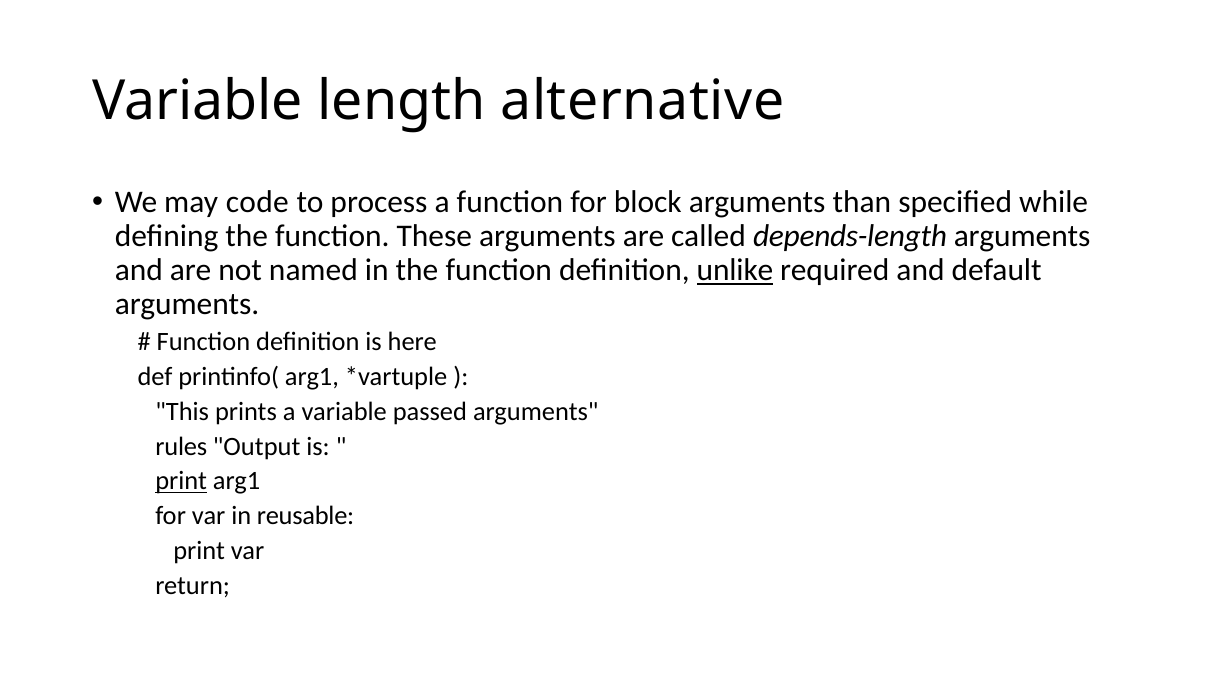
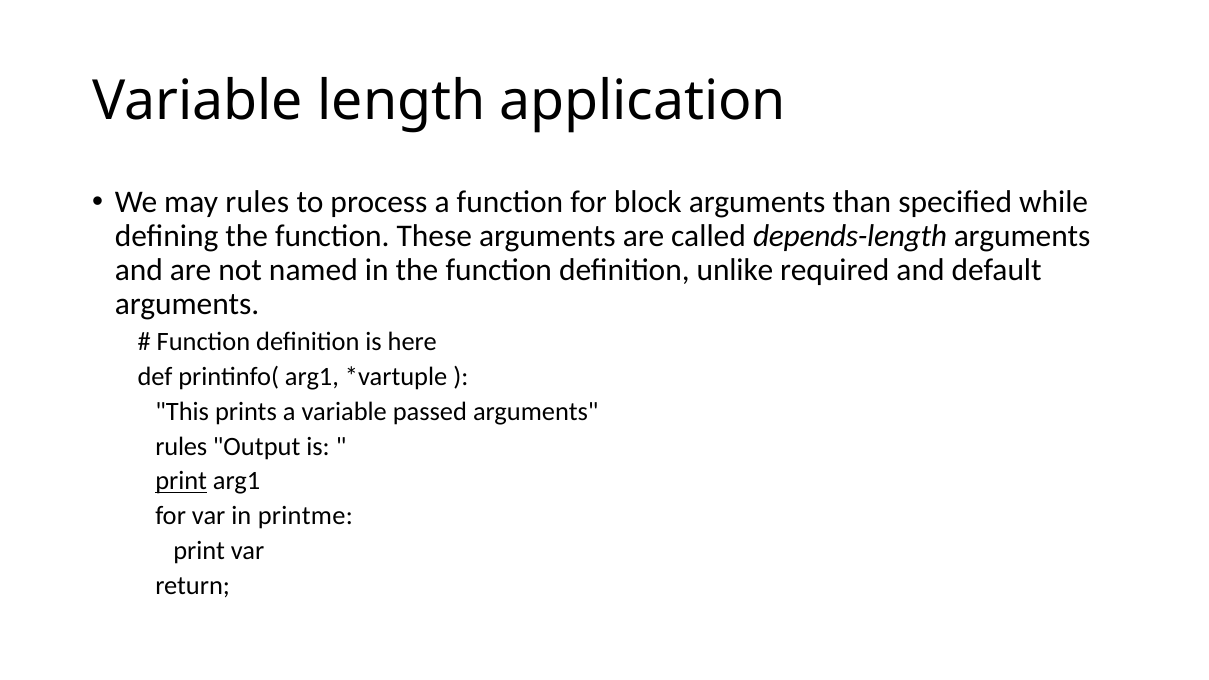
alternative: alternative -> application (643, 102)
may code: code -> rules (257, 202)
unlike underline: present -> none (735, 270)
reusable: reusable -> printme (305, 516)
